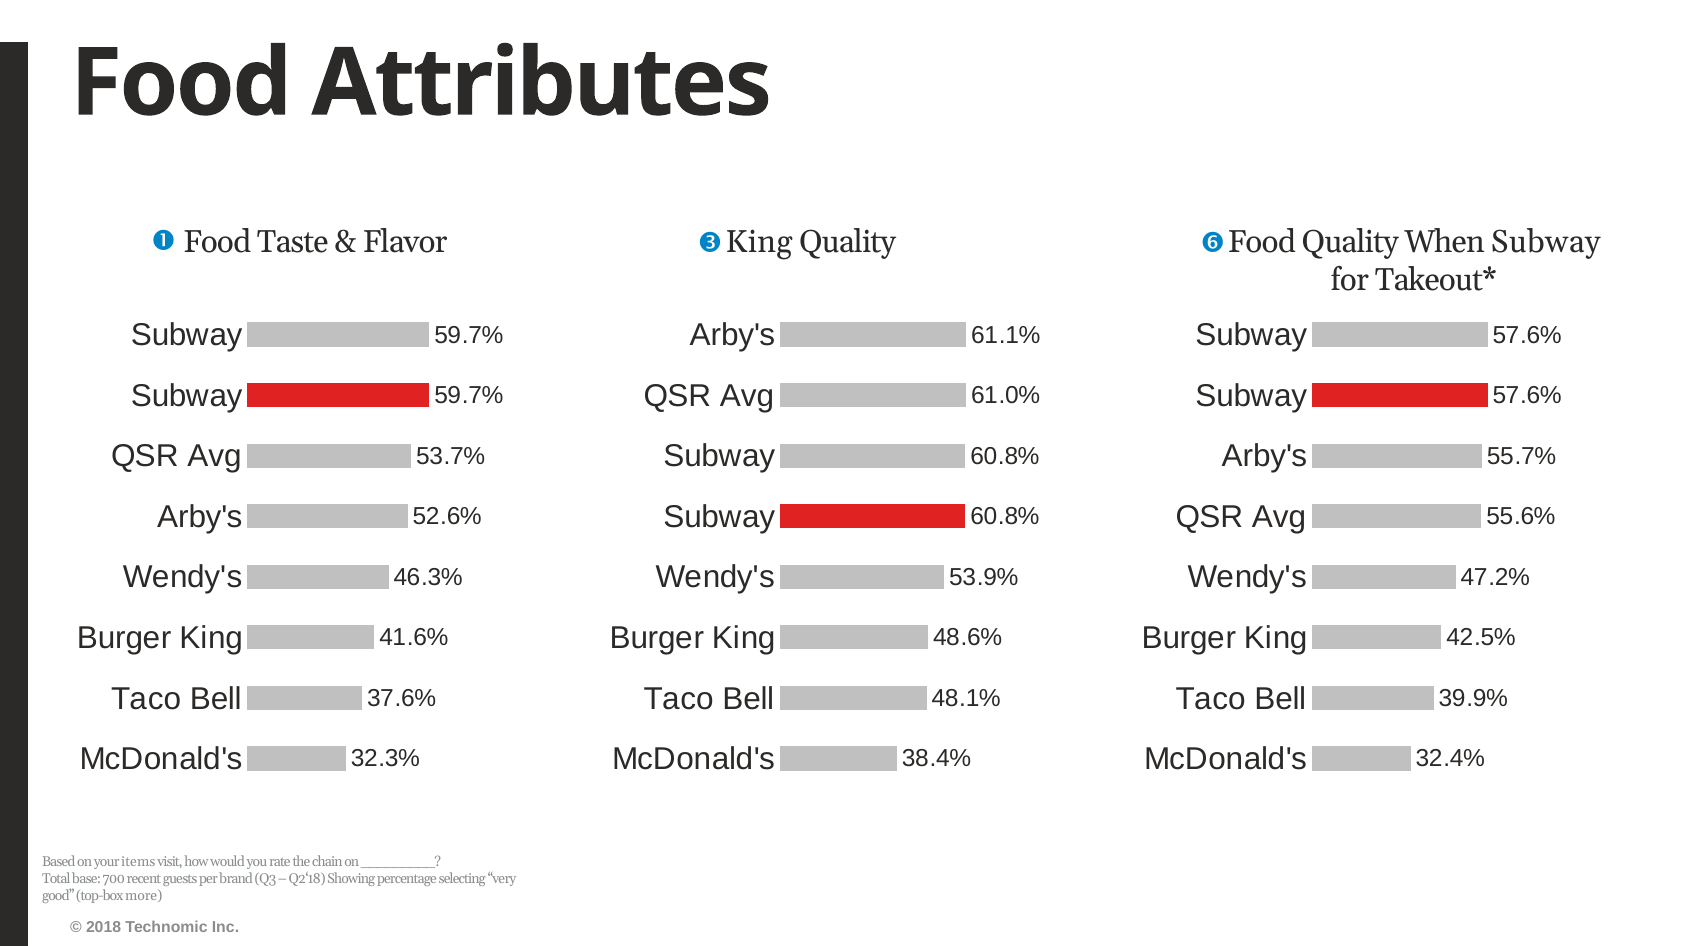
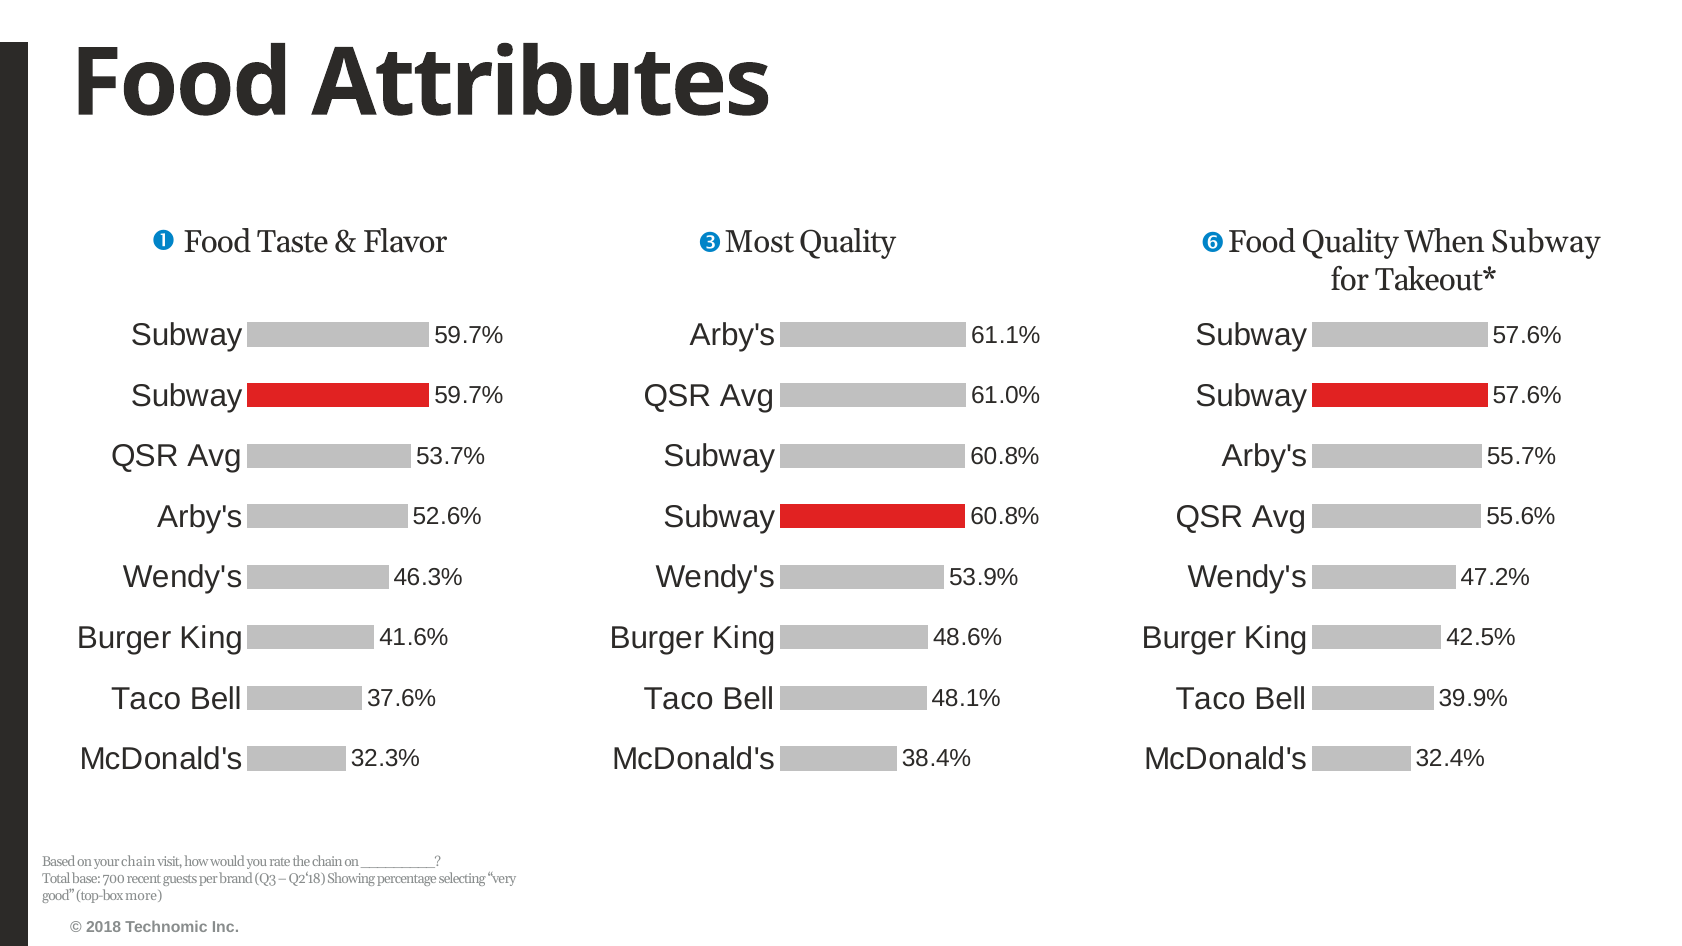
Flavor King: King -> Most (759, 242)
your items: items -> chain (138, 862)
